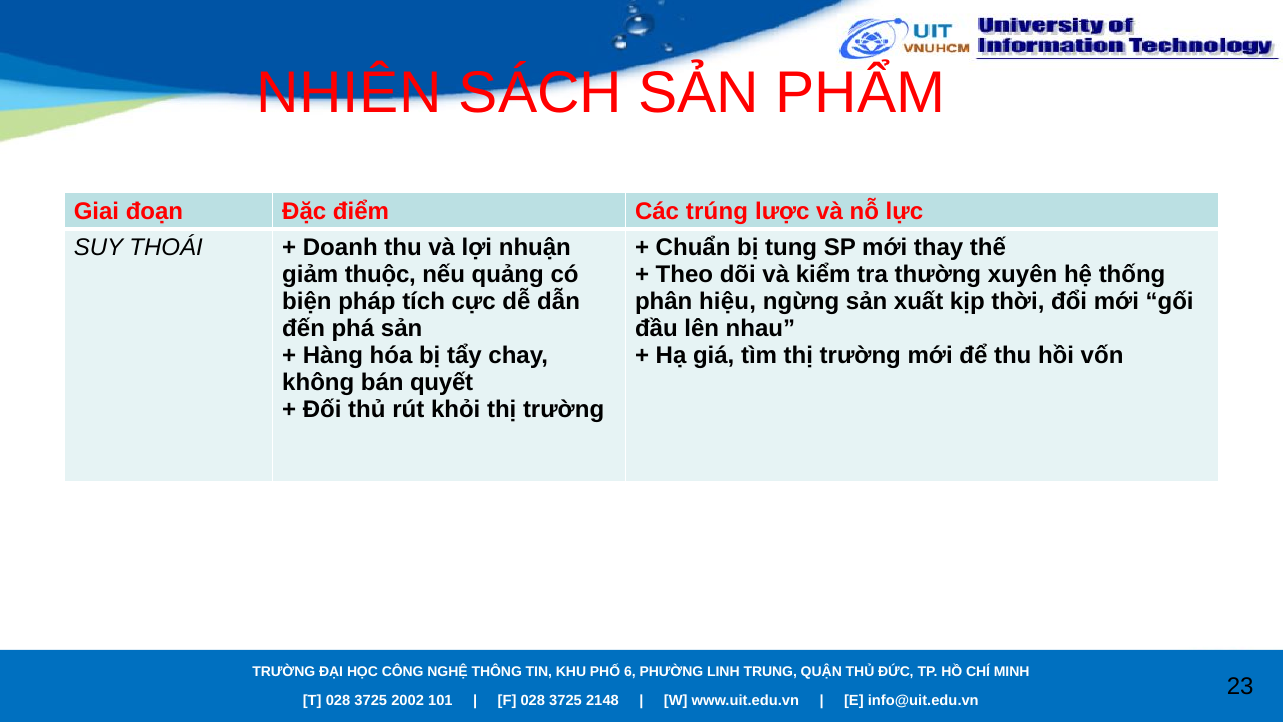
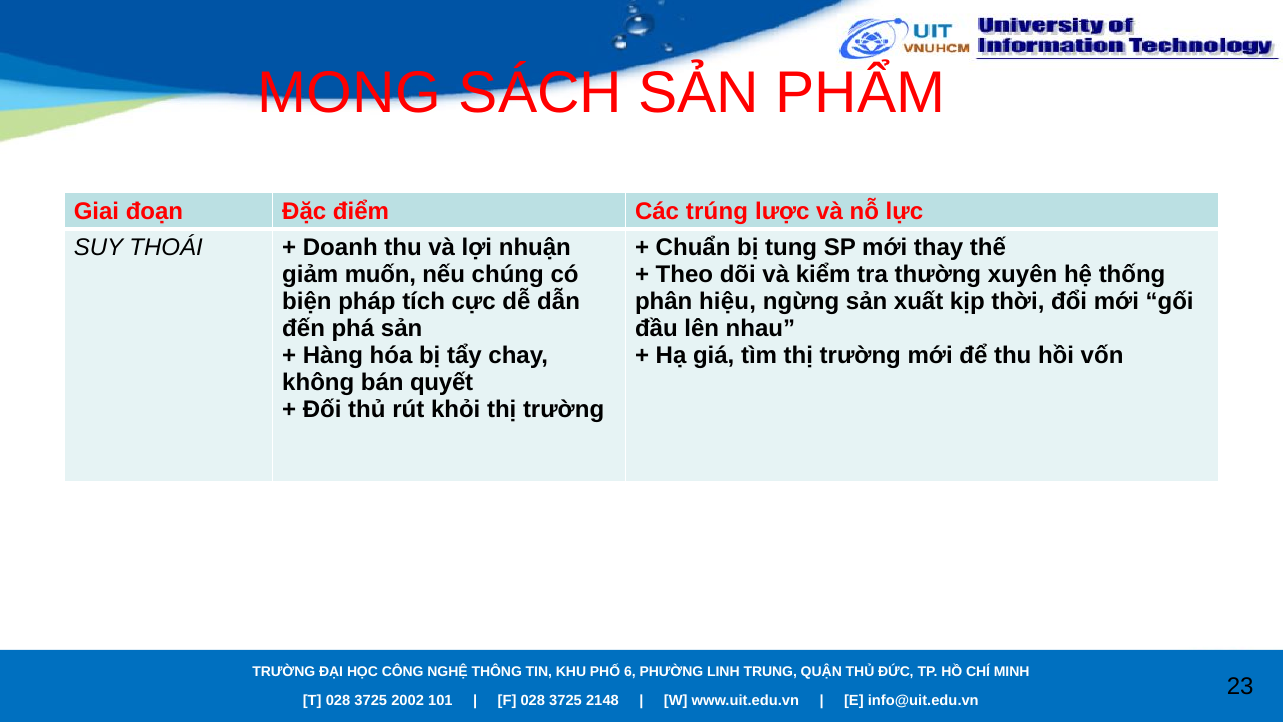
NHIÊN: NHIÊN -> MONG (349, 93)
thuộc: thuộc -> muốn (380, 275)
quảng: quảng -> chúng (508, 275)
